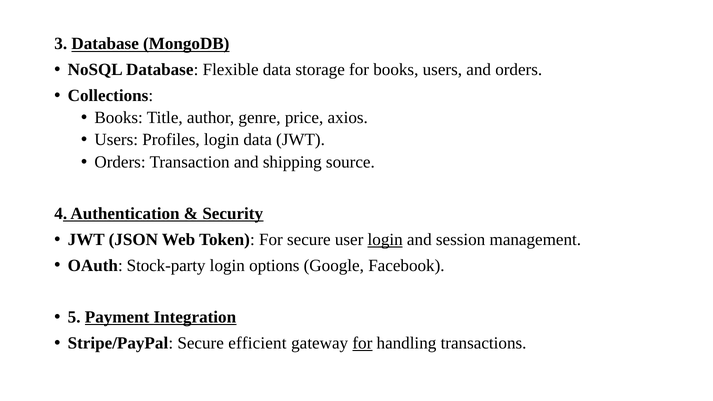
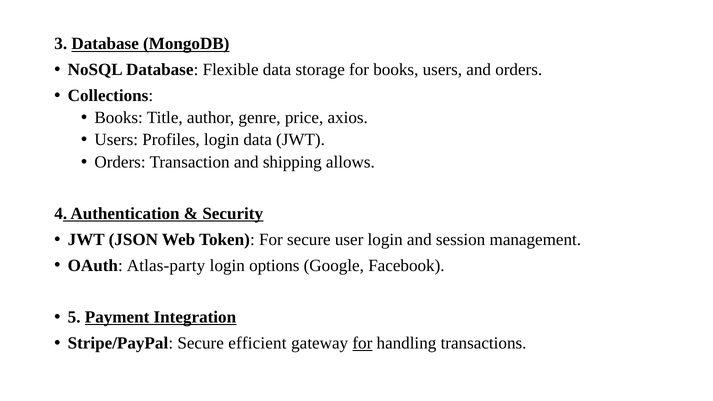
source: source -> allows (350, 162)
login underline: present -> none (385, 240)
Stock-party: Stock-party -> Atlas-party (166, 265)
